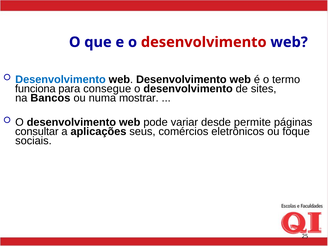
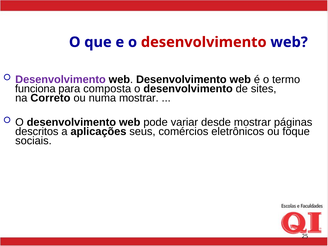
Desenvolvimento colour: blue -> purple (60, 79)
consegue: consegue -> composta (107, 89)
Bancos: Bancos -> Correto (50, 98)
desde permite: permite -> mostrar (252, 122)
consultar: consultar -> descritos (37, 131)
